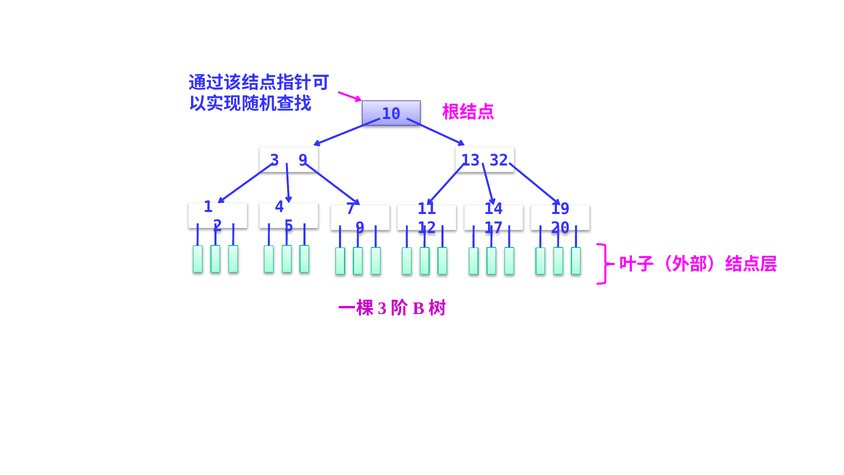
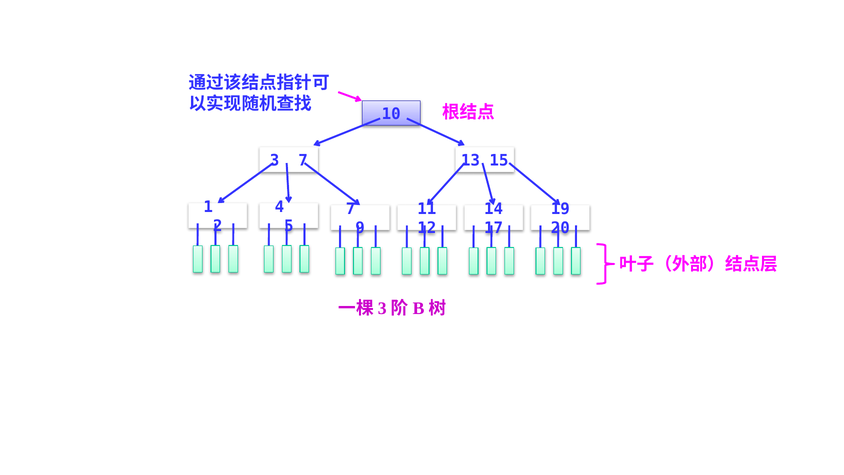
3 9: 9 -> 7 (303, 161)
32: 32 -> 15 (499, 161)
